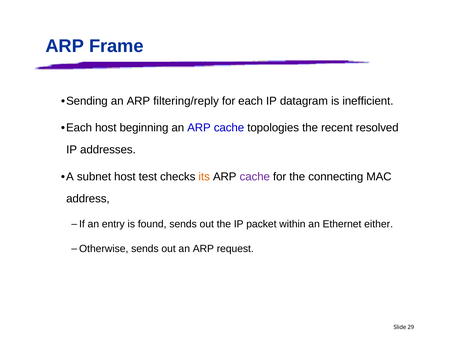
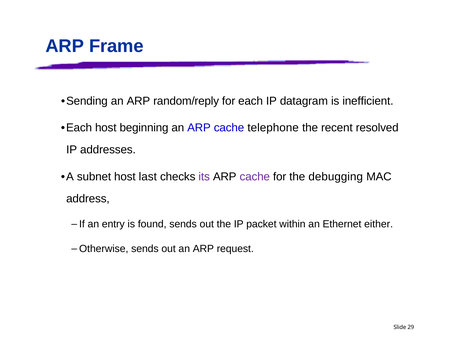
filtering/reply: filtering/reply -> random/reply (186, 101)
topologies: topologies -> telephone (273, 128)
test: test -> last (148, 176)
its colour: orange -> purple (204, 176)
connecting: connecting -> debugging (336, 176)
